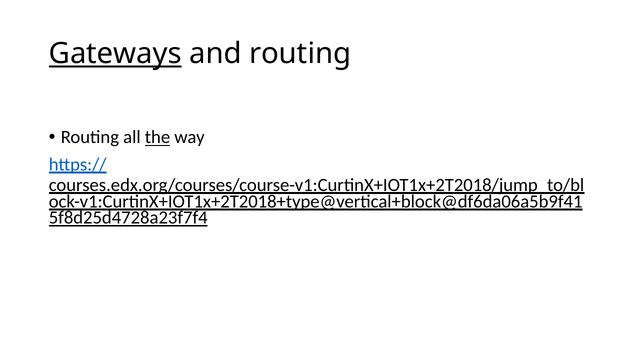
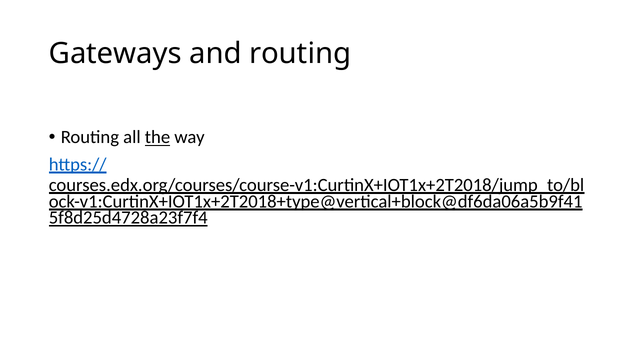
Gateways underline: present -> none (115, 54)
